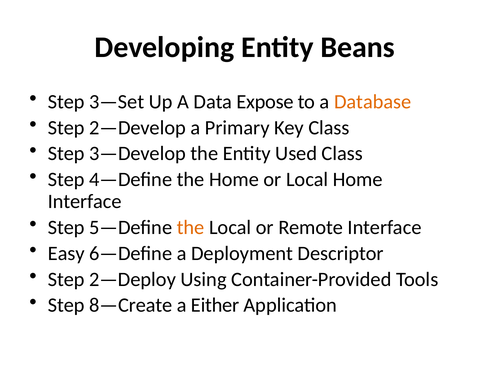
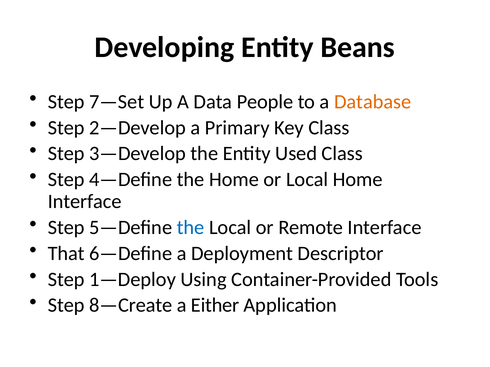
3—Set: 3—Set -> 7—Set (117, 102)
Expose: Expose -> People (265, 102)
the colour: orange -> blue (191, 228)
Easy: Easy -> That (66, 254)
2—Deploy: 2—Deploy -> 1—Deploy (133, 280)
